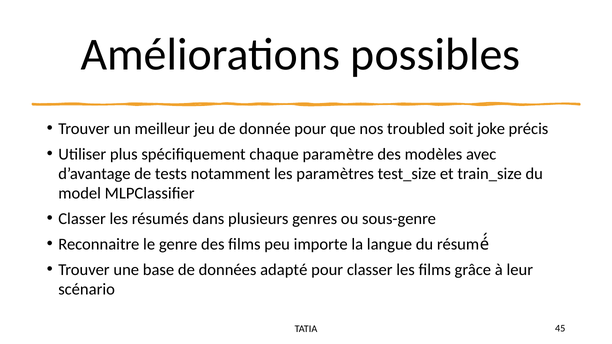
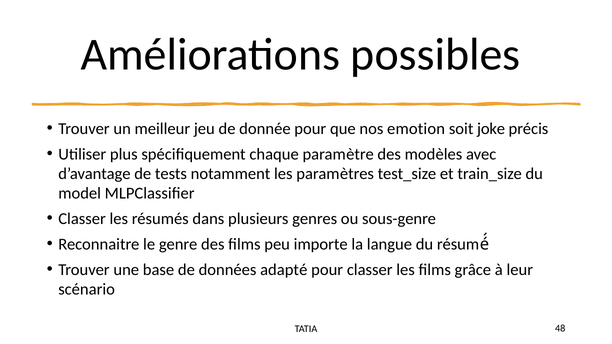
troubled: troubled -> emotion (416, 129)
45: 45 -> 48 (560, 329)
